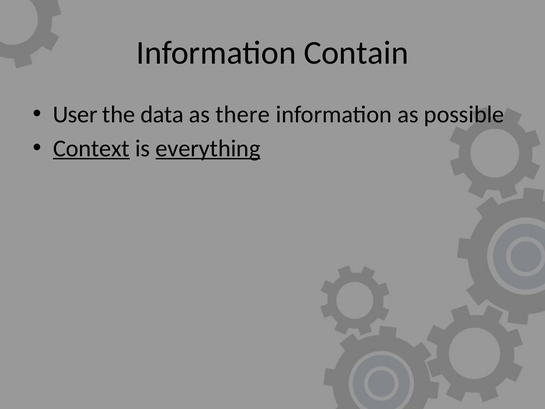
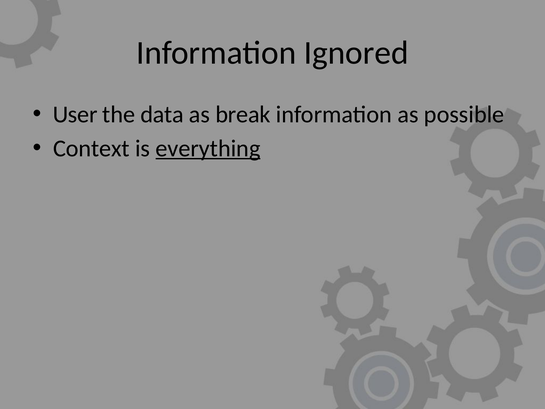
Contain: Contain -> Ignored (356, 53)
there: there -> break (243, 114)
Context underline: present -> none (91, 148)
